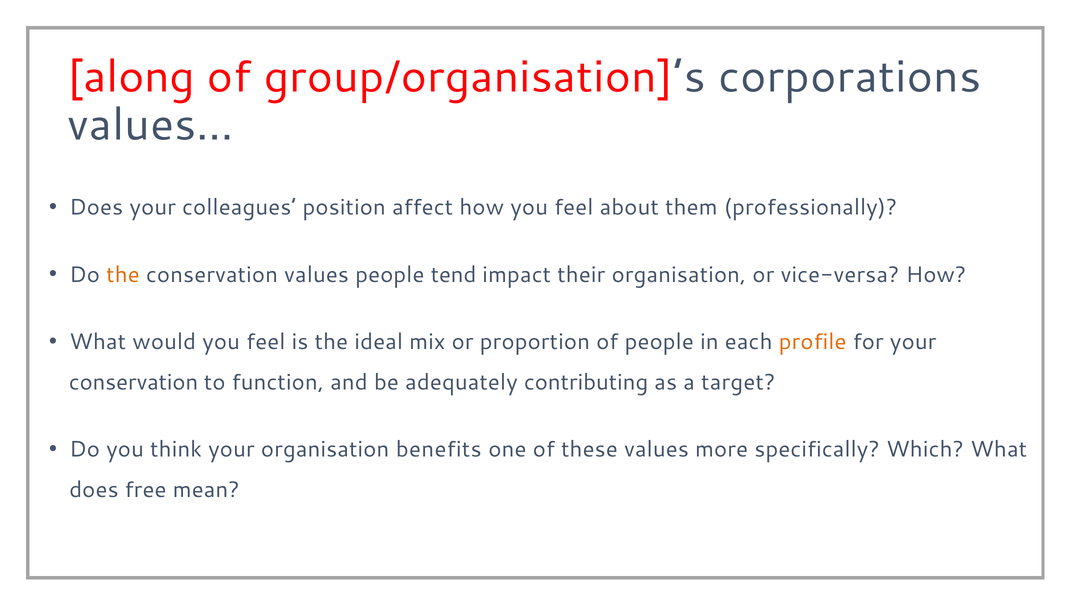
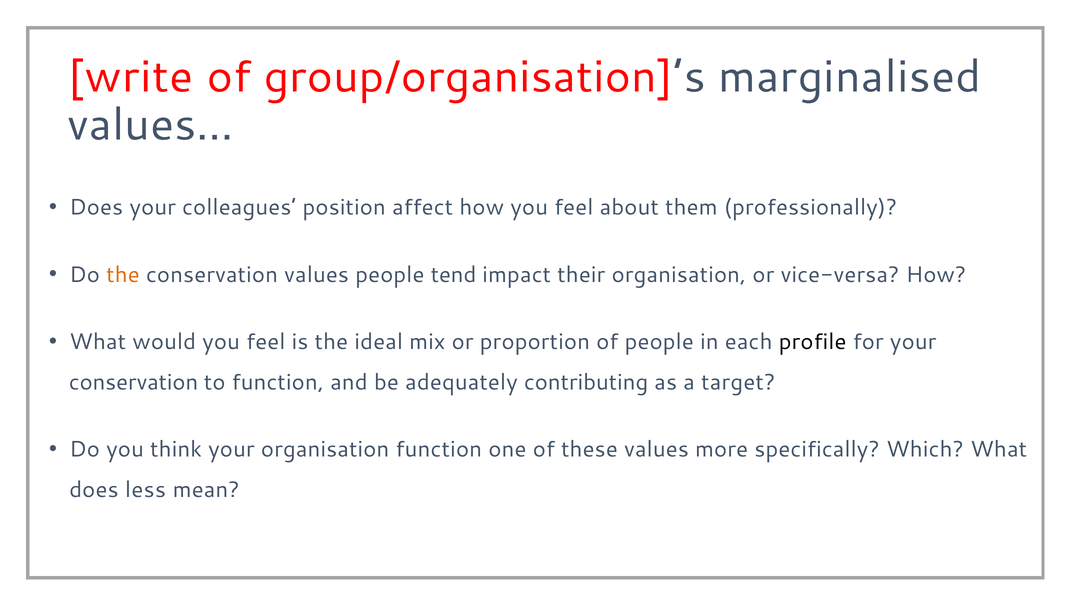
along: along -> write (131, 77)
corporations: corporations -> marginalised (850, 77)
profile colour: orange -> black (813, 342)
organisation benefits: benefits -> function (439, 450)
free: free -> less (145, 490)
